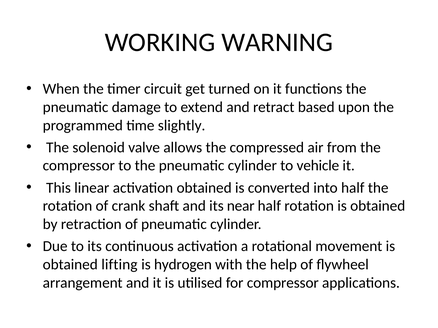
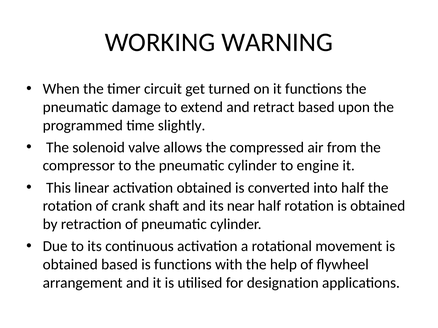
vehicle: vehicle -> engine (318, 166)
obtained lifting: lifting -> based (120, 265)
is hydrogen: hydrogen -> functions (183, 265)
for compressor: compressor -> designation (283, 283)
